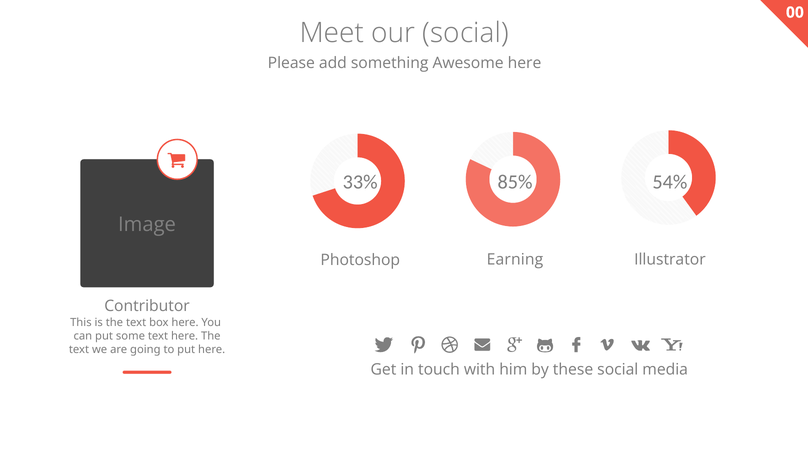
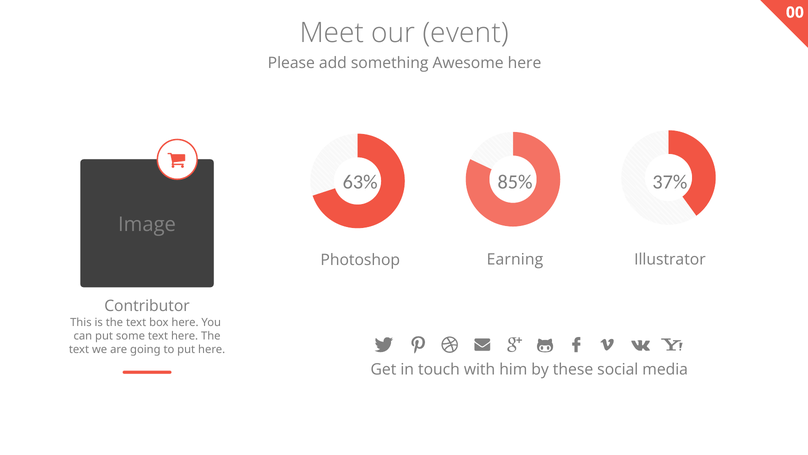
our social: social -> event (466, 33)
33%: 33% -> 63% (360, 182)
54%: 54% -> 37% (670, 182)
